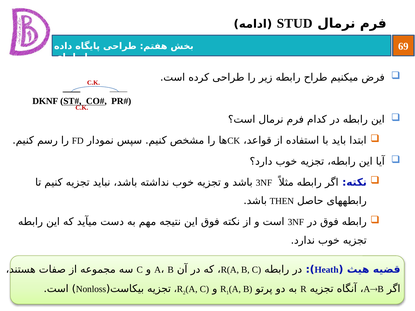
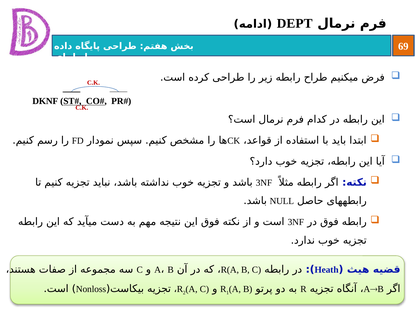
STUD: STUD -> DEPT (295, 23)
THEN: THEN -> NULL (282, 201)
